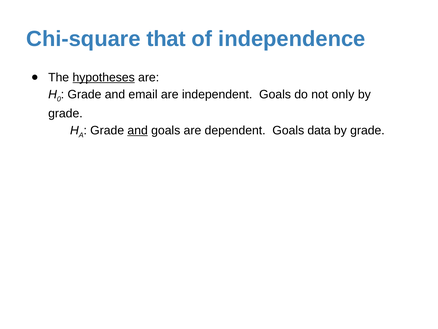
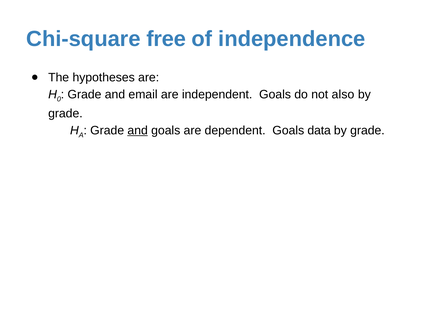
that: that -> free (166, 39)
hypotheses underline: present -> none (104, 77)
only: only -> also (343, 94)
